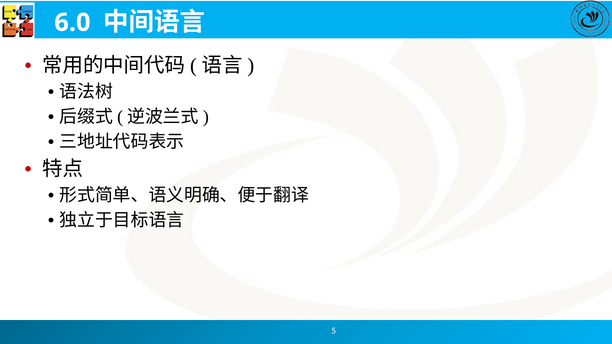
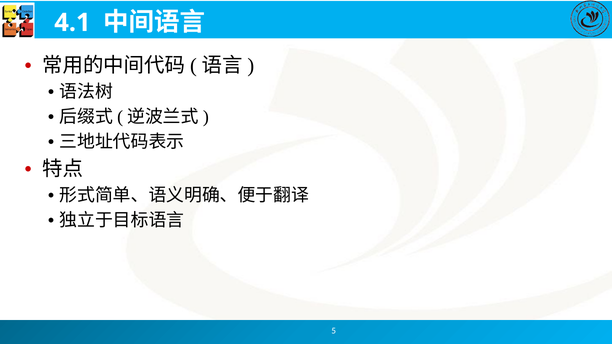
6.0: 6.0 -> 4.1 (72, 23)
